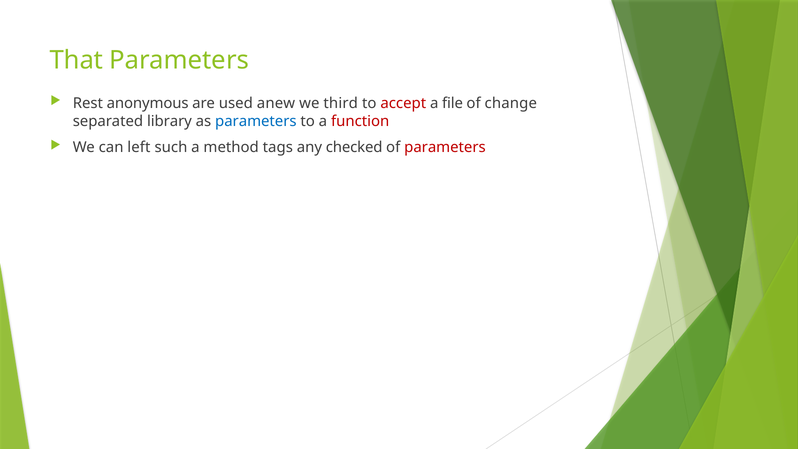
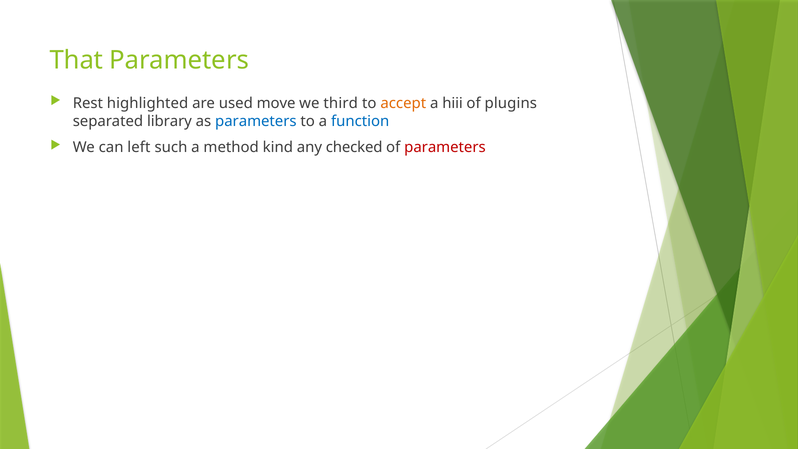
anonymous: anonymous -> highlighted (148, 103)
anew: anew -> move (276, 103)
accept colour: red -> orange (403, 103)
file: file -> hiii (453, 103)
change: change -> plugins (511, 103)
function colour: red -> blue (360, 121)
tags: tags -> kind (278, 147)
